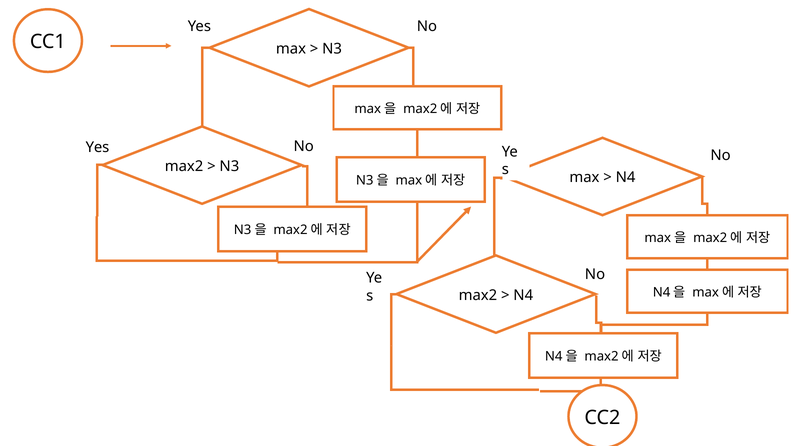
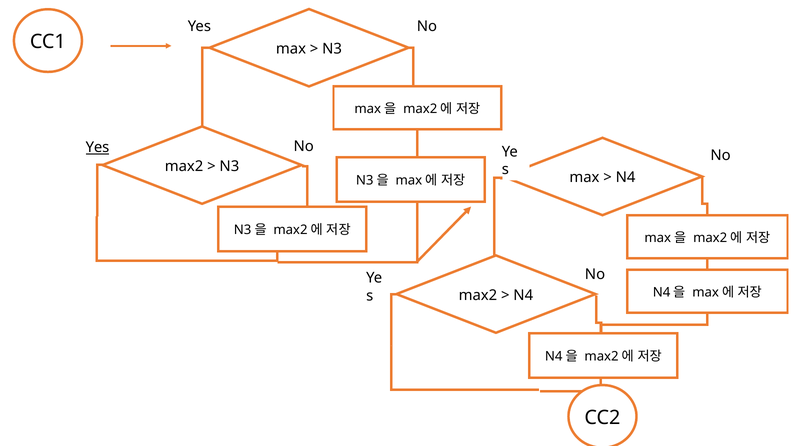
Yes underline: none -> present (98, 147)
